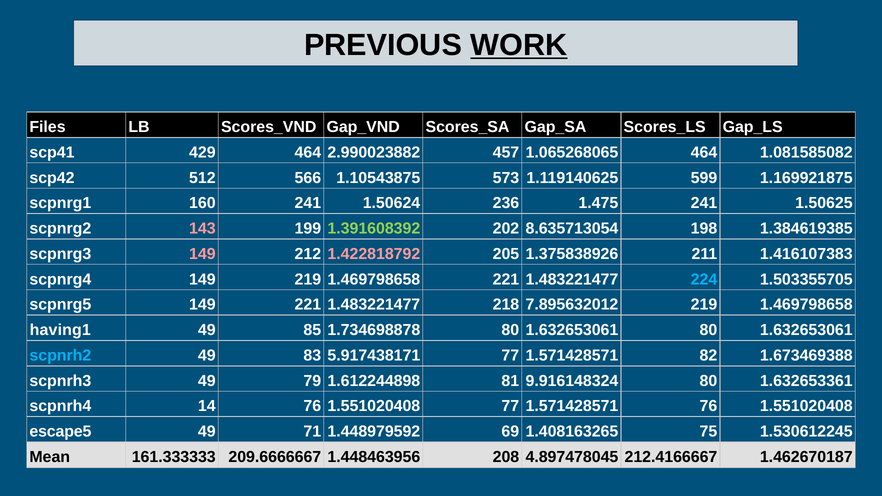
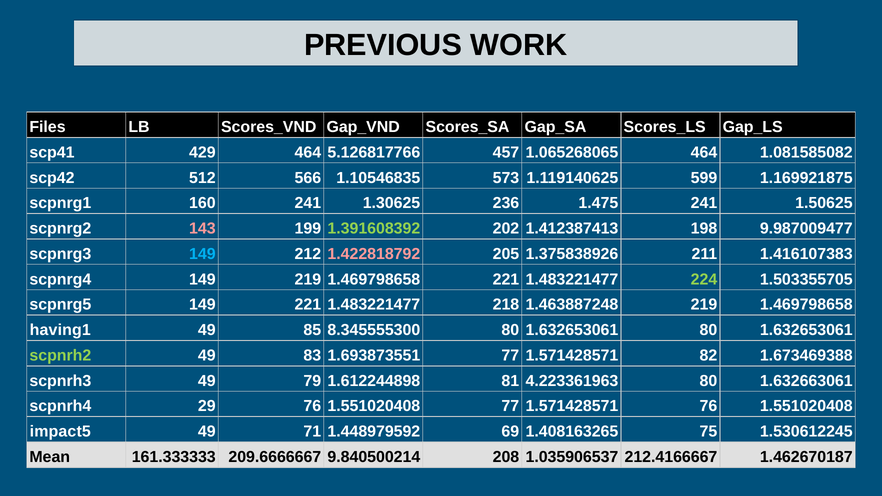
WORK underline: present -> none (519, 45)
2.990023882: 2.990023882 -> 5.126817766 (374, 152)
1.10543875: 1.10543875 -> 1.10546835 (378, 178)
1.50624: 1.50624 -> 1.30625 (391, 203)
8.635713054: 8.635713054 -> 1.412387413 (572, 229)
1.384619385: 1.384619385 -> 9.987009477 (806, 229)
149 colour: pink -> light blue (202, 254)
224 colour: light blue -> light green (704, 279)
7.895632012: 7.895632012 -> 1.463887248 (572, 305)
1.734698878: 1.734698878 -> 8.345555300 (374, 330)
scpnrh2 colour: light blue -> light green (60, 356)
5.917438171: 5.917438171 -> 1.693873551 (374, 356)
9.916148324: 9.916148324 -> 4.223361963 (572, 381)
1.632653361: 1.632653361 -> 1.632663061 (806, 381)
14: 14 -> 29 (207, 406)
escape5: escape5 -> impact5 (60, 432)
1.448463956: 1.448463956 -> 9.840500214 (374, 457)
4.897478045: 4.897478045 -> 1.035906537 (572, 457)
